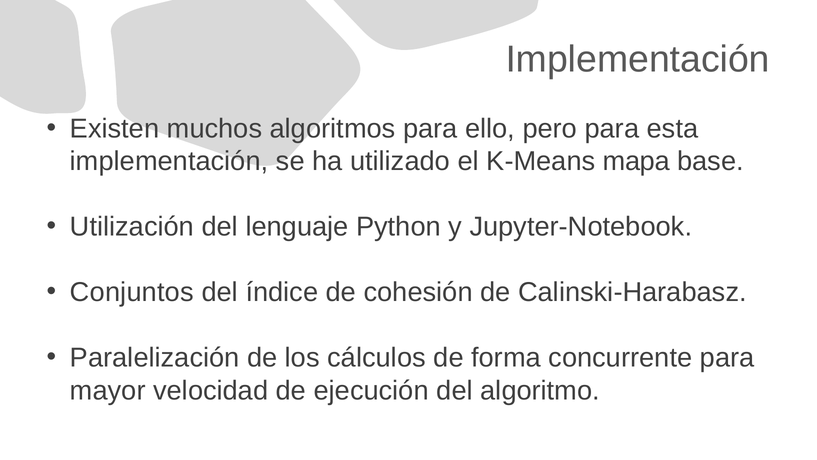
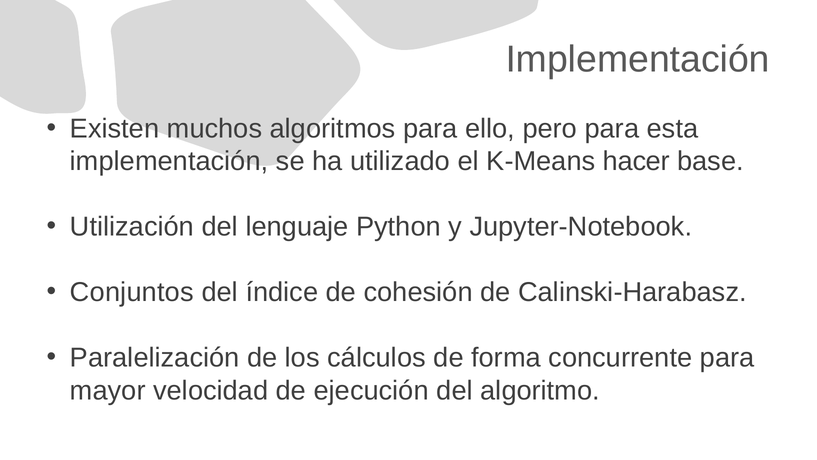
mapa: mapa -> hacer (636, 161)
